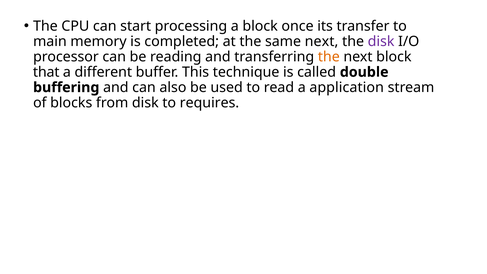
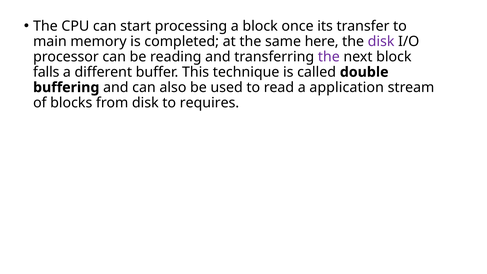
same next: next -> here (322, 41)
the colour: orange -> purple (329, 57)
that: that -> falls (46, 72)
